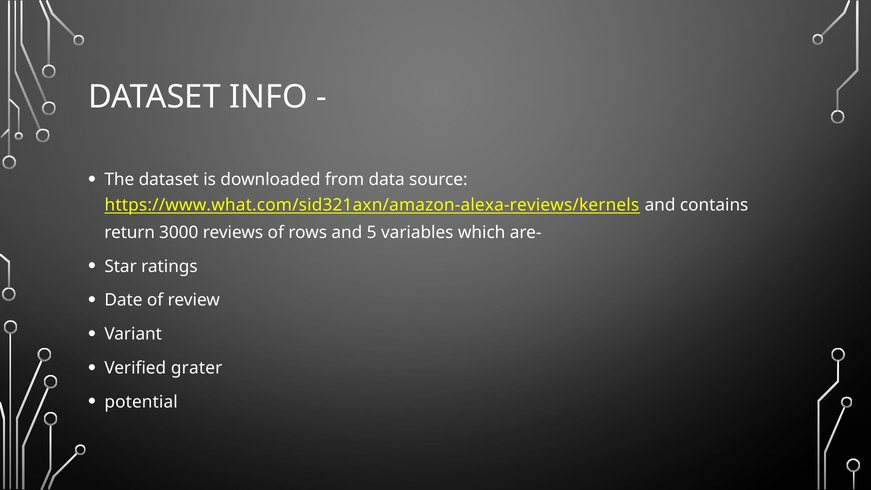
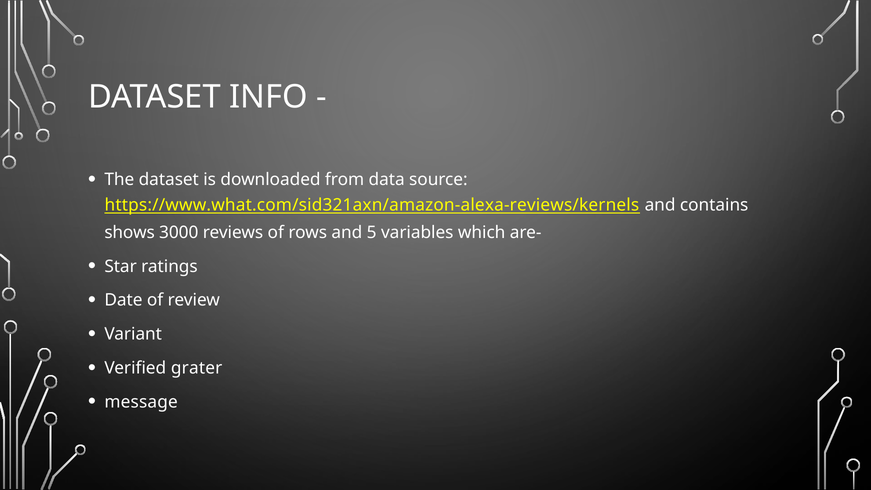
return: return -> shows (130, 233)
potential: potential -> message (141, 402)
